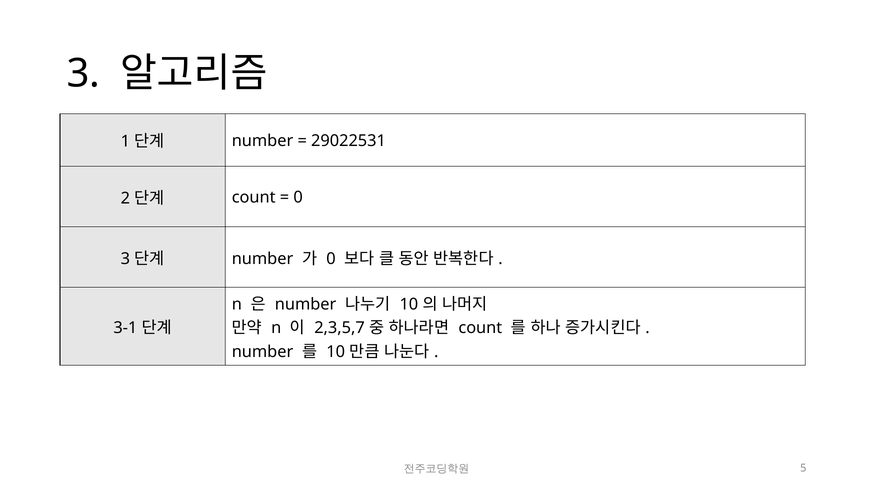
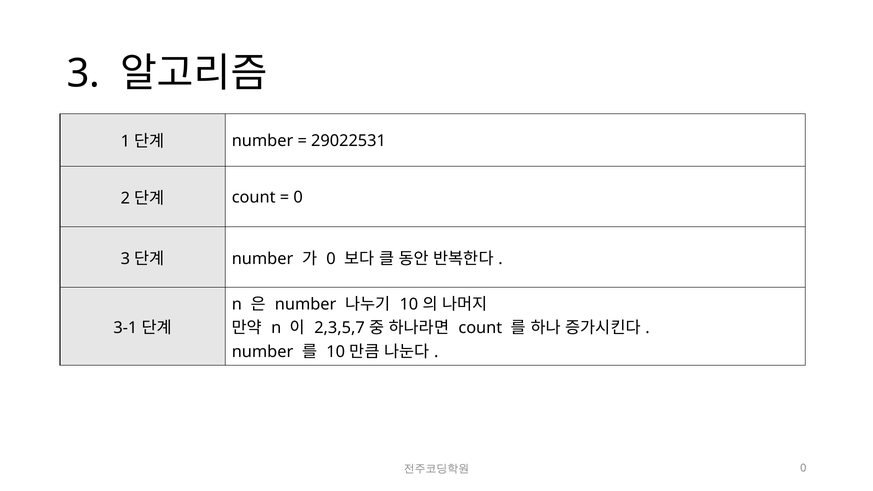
5: 5 -> 0 (803, 468)
